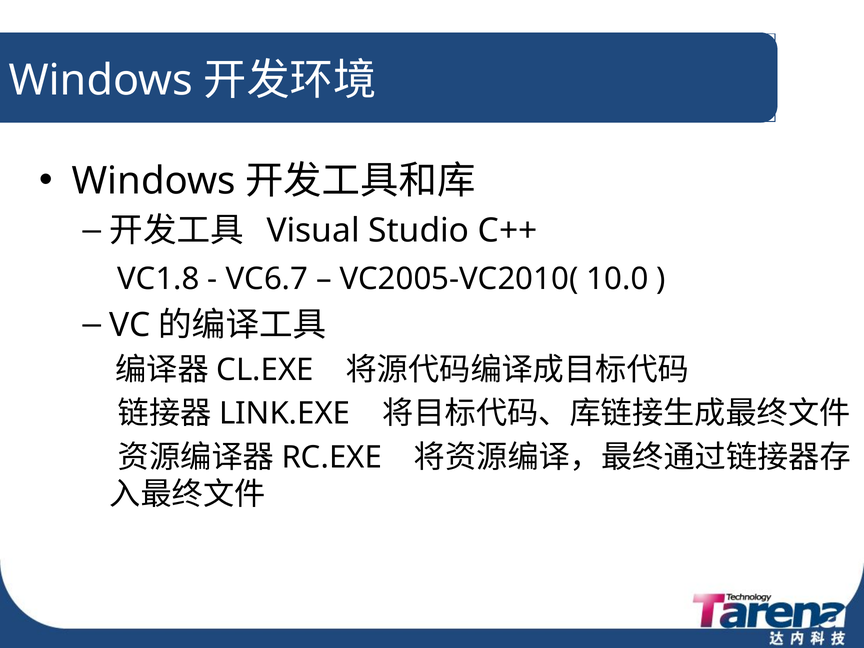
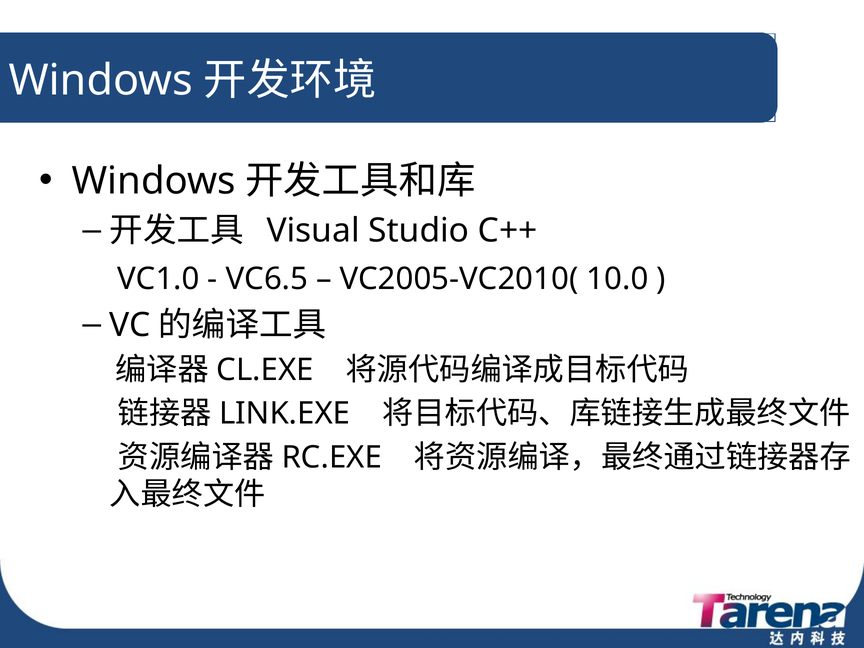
VC1.8: VC1.8 -> VC1.0 (158, 279)
VC6.7: VC6.7 -> VC6.5 (267, 279)
